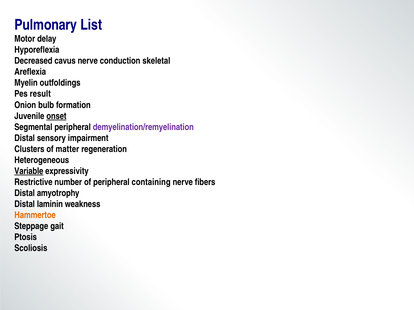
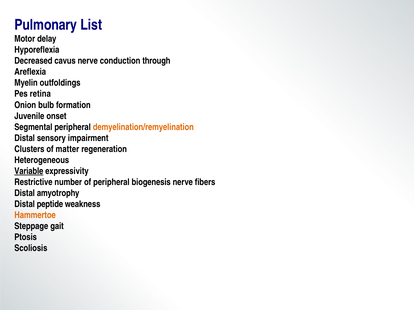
skeletal: skeletal -> through (156, 61)
result: result -> retina (40, 94)
onset underline: present -> none (56, 116)
demyelination/remyelination colour: purple -> orange (143, 127)
containing: containing -> biogenesis (151, 182)
laminin: laminin -> peptide (50, 204)
